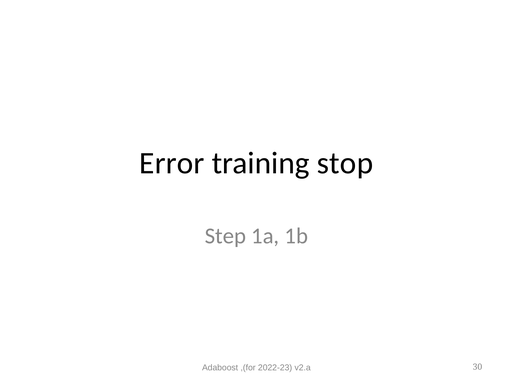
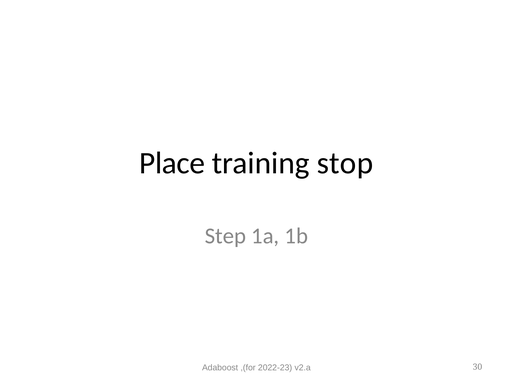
Error: Error -> Place (172, 163)
